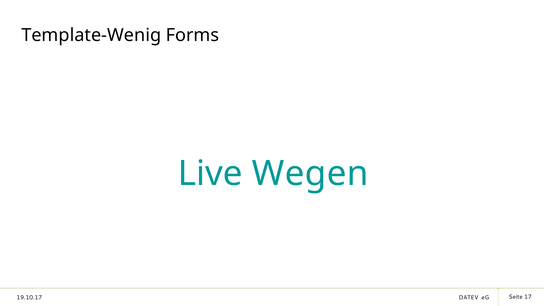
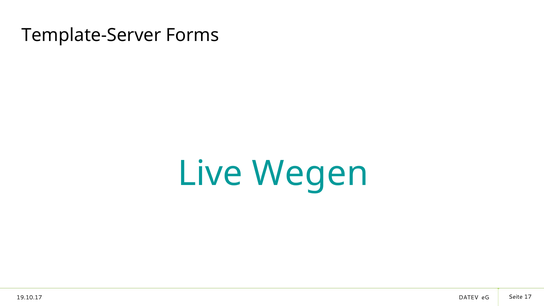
Template-Wenig: Template-Wenig -> Template-Server (91, 35)
